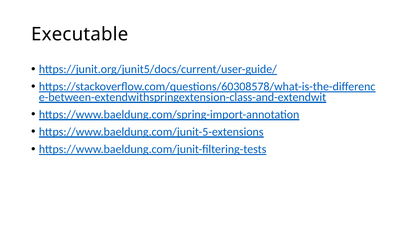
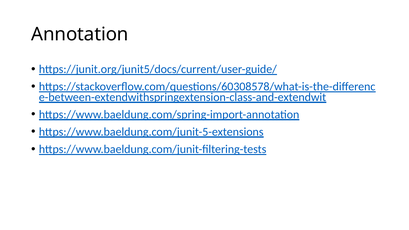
Executable: Executable -> Annotation (80, 34)
